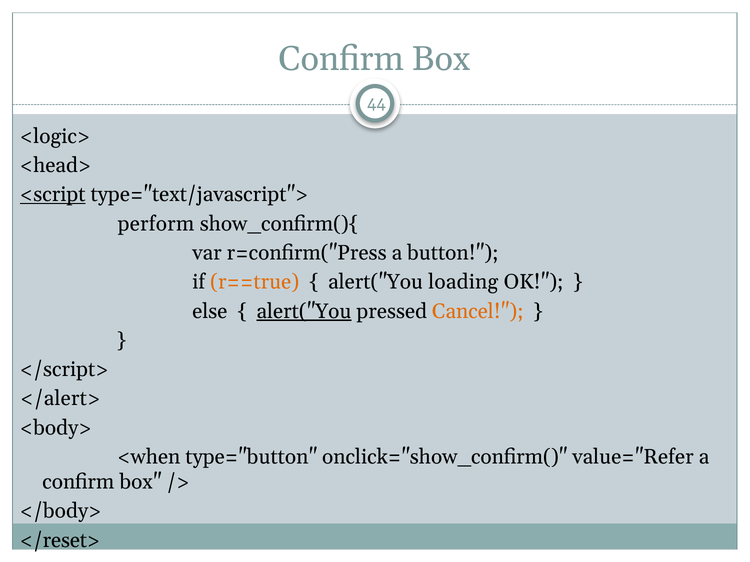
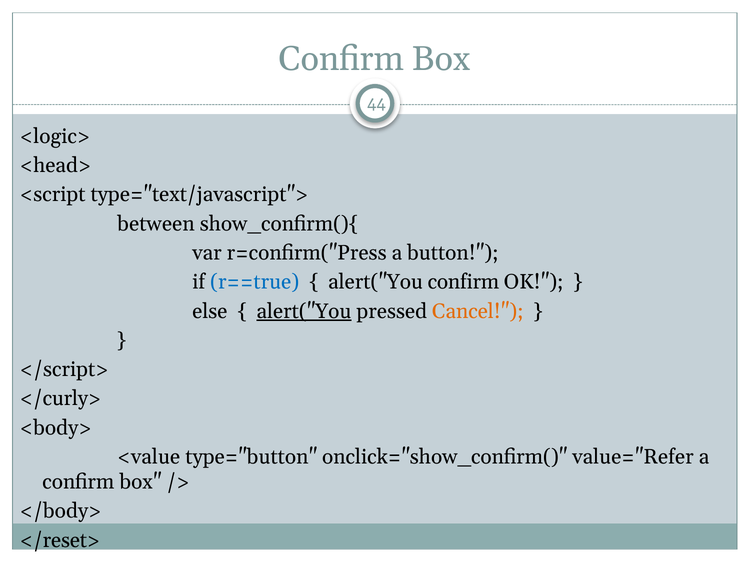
<script underline: present -> none (53, 195)
perform: perform -> between (156, 224)
r==true colour: orange -> blue (255, 282)
alert("You loading: loading -> confirm (463, 282)
</alert>: </alert> -> </curly> (61, 399)
<when: <when -> <value (149, 457)
